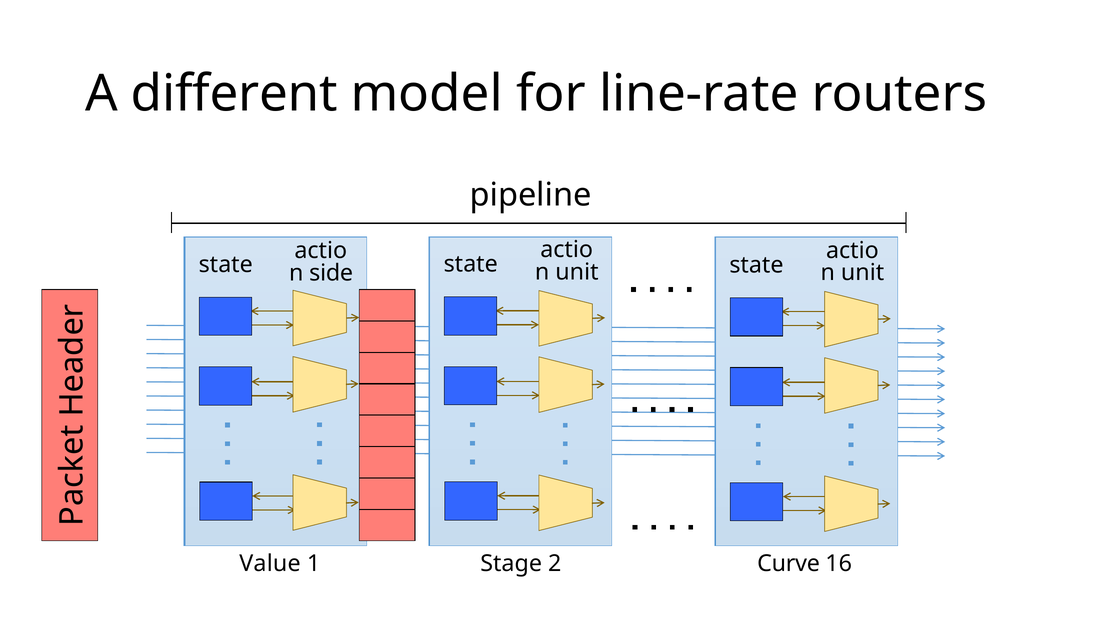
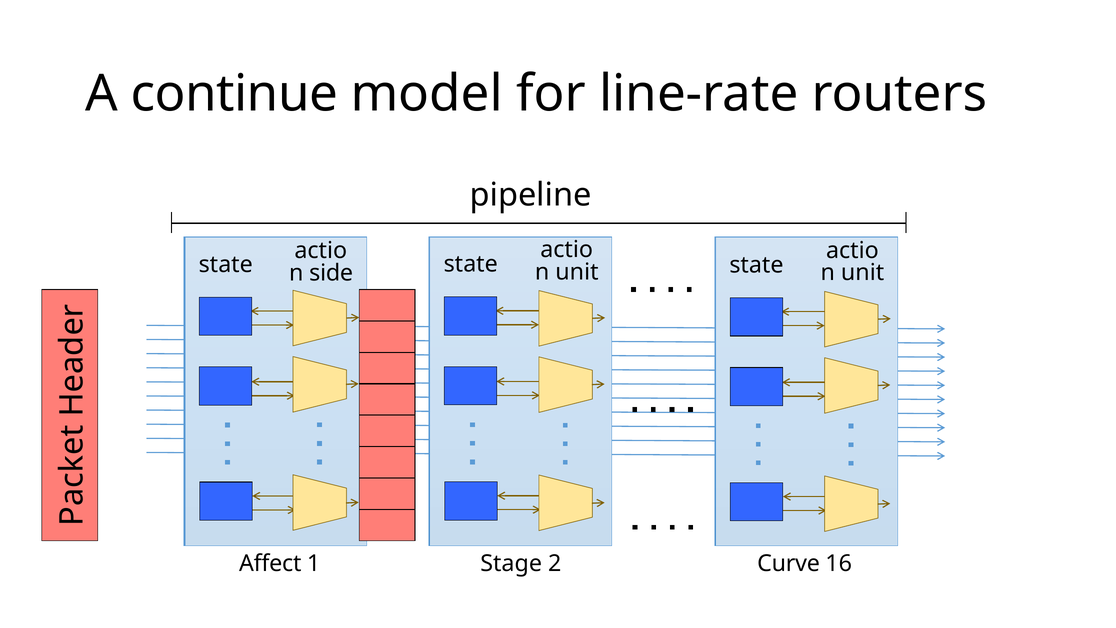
different: different -> continue (234, 94)
Value: Value -> Affect (270, 563)
